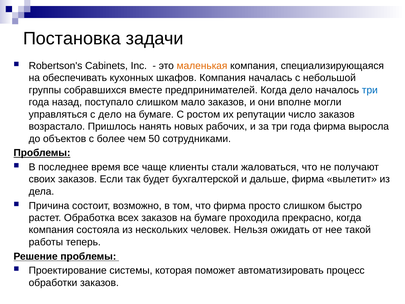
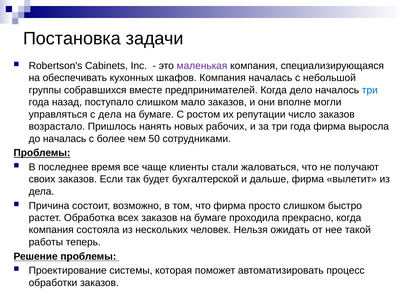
маленькая colour: orange -> purple (202, 66)
с дело: дело -> дела (110, 114)
до объектов: объектов -> началась (65, 139)
